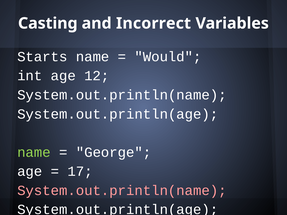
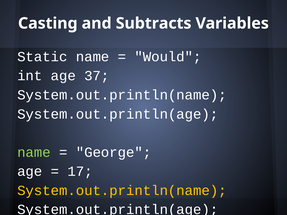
Incorrect: Incorrect -> Subtracts (154, 23)
Starts: Starts -> Static (42, 57)
12: 12 -> 37 (97, 76)
System.out.println(name colour: pink -> yellow (122, 191)
